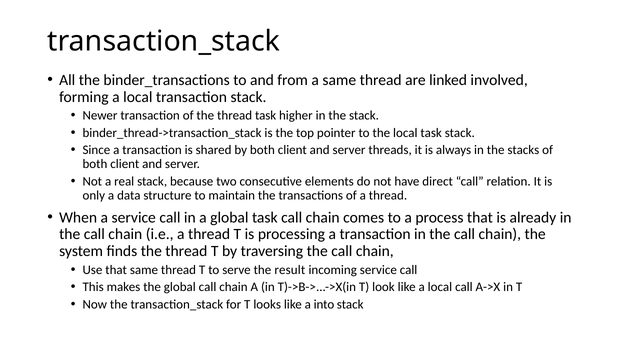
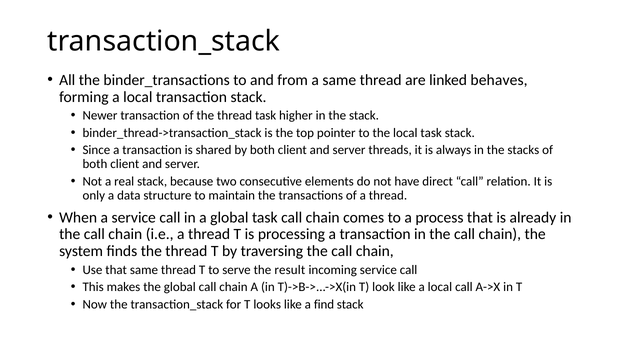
involved: involved -> behaves (499, 80)
into: into -> find (324, 304)
